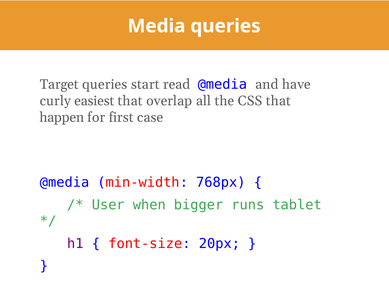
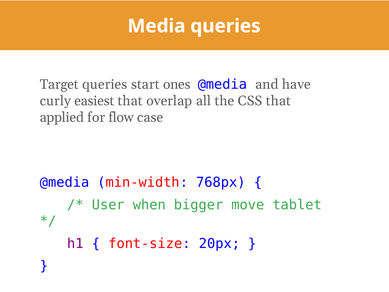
read: read -> ones (177, 84)
happen: happen -> applied (62, 117)
first: first -> flow (121, 117)
runs: runs -> move (248, 205)
